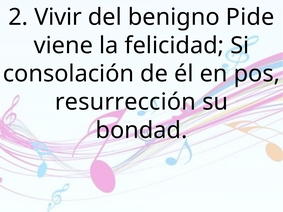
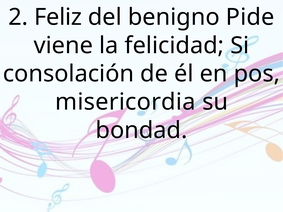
Vivir: Vivir -> Feliz (58, 17)
resurrección: resurrección -> misericordia (125, 102)
